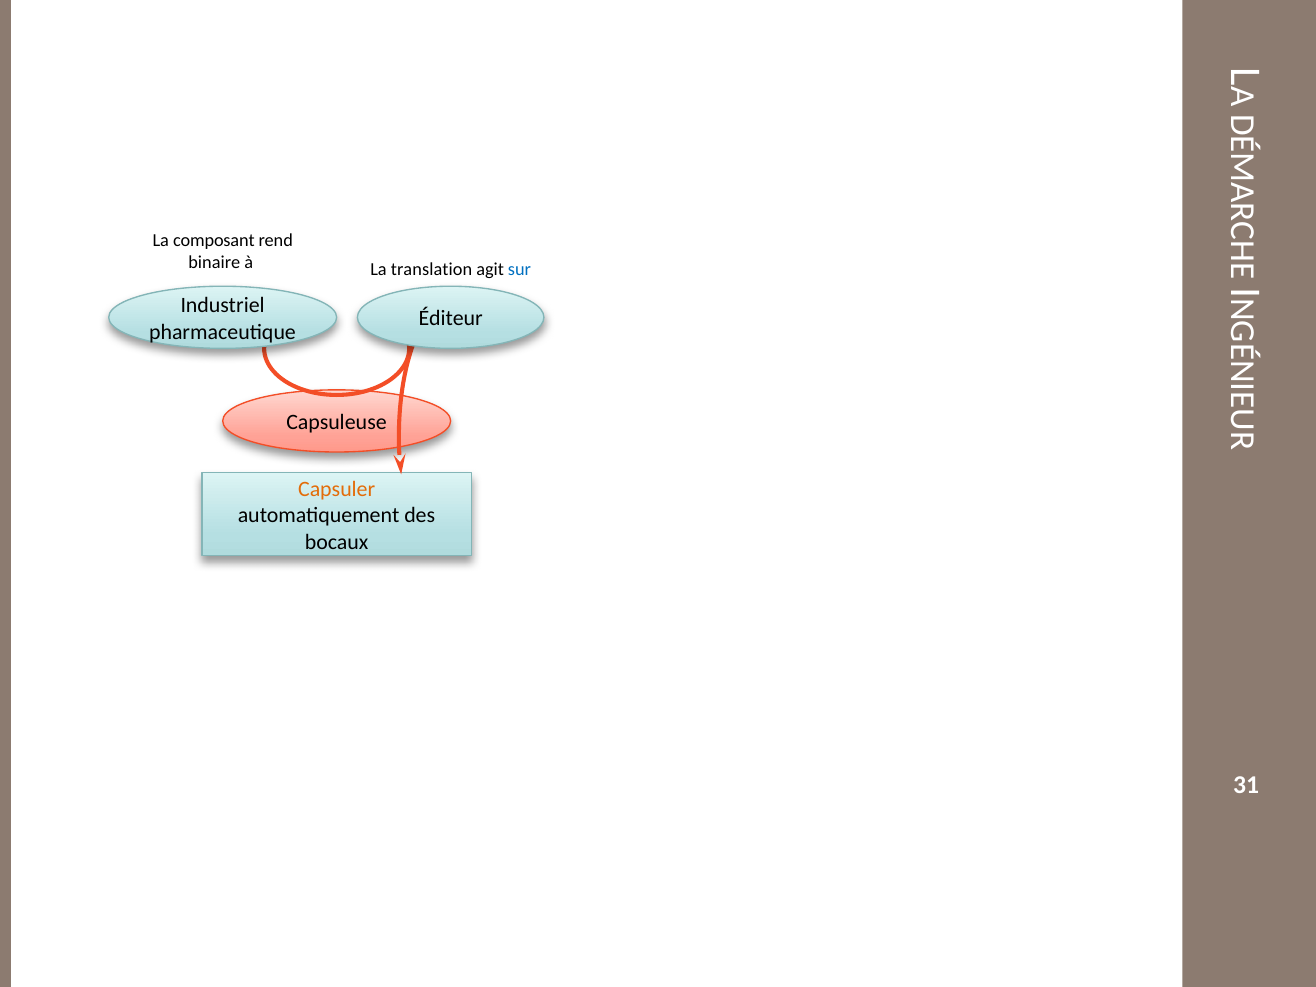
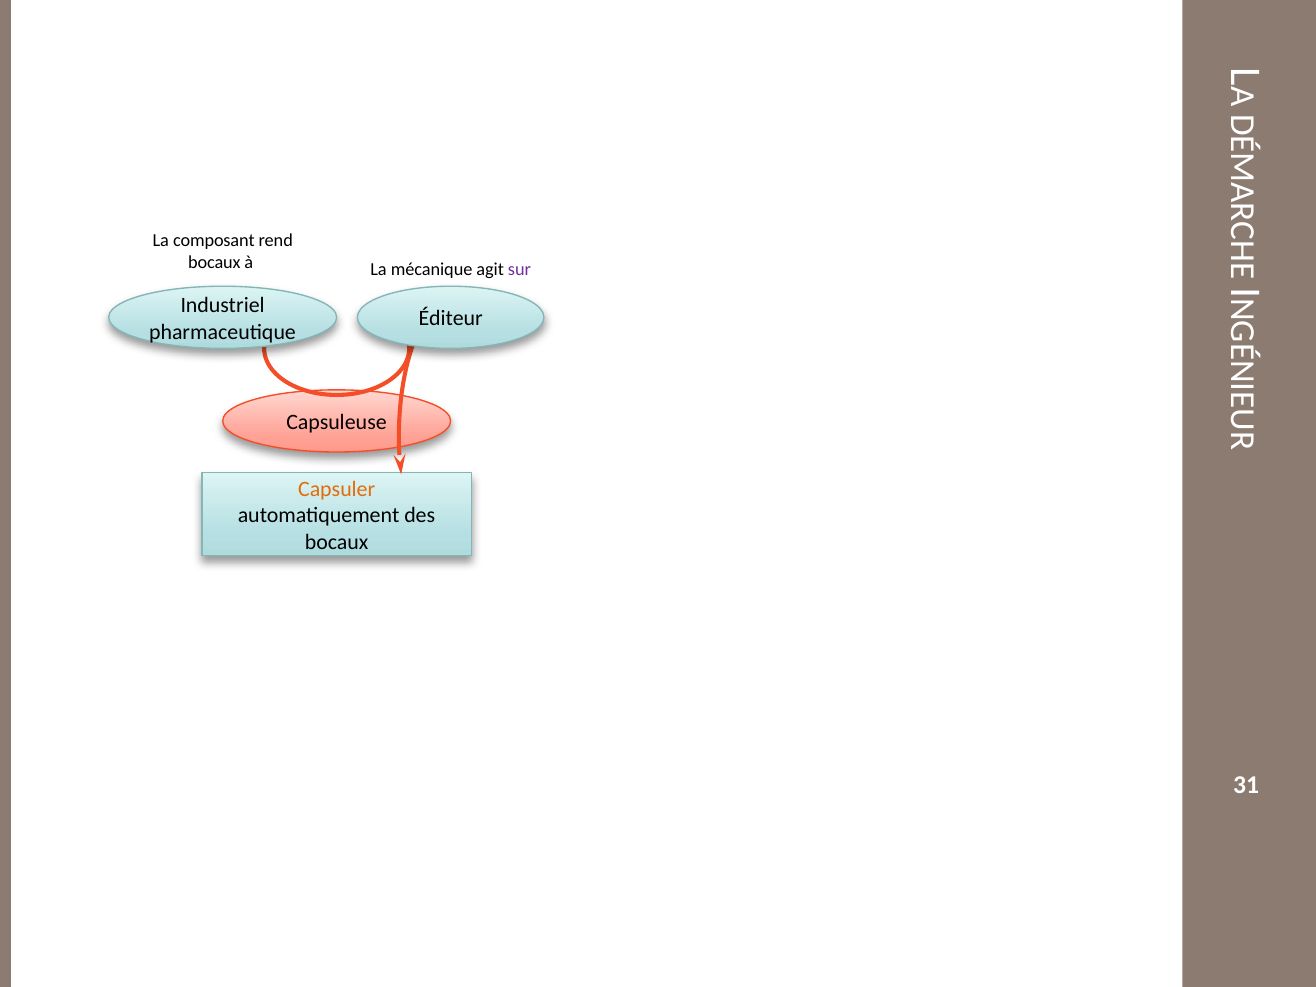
binaire: binaire -> bocaux (214, 263)
translation: translation -> mécanique (432, 269)
sur colour: blue -> purple (519, 269)
